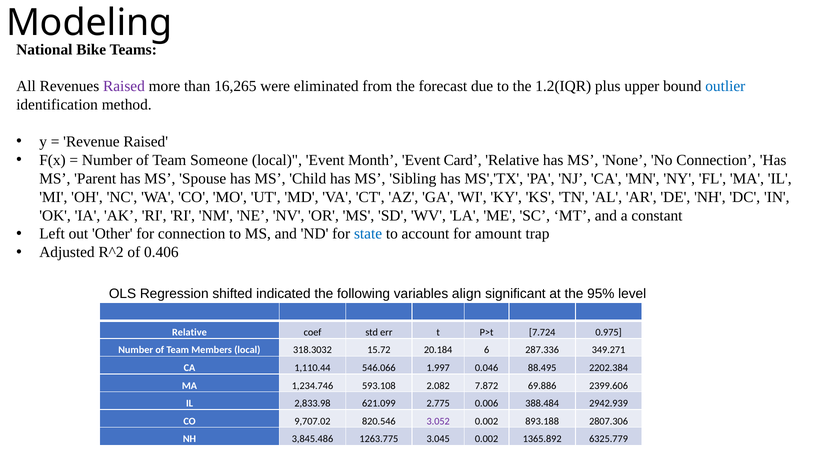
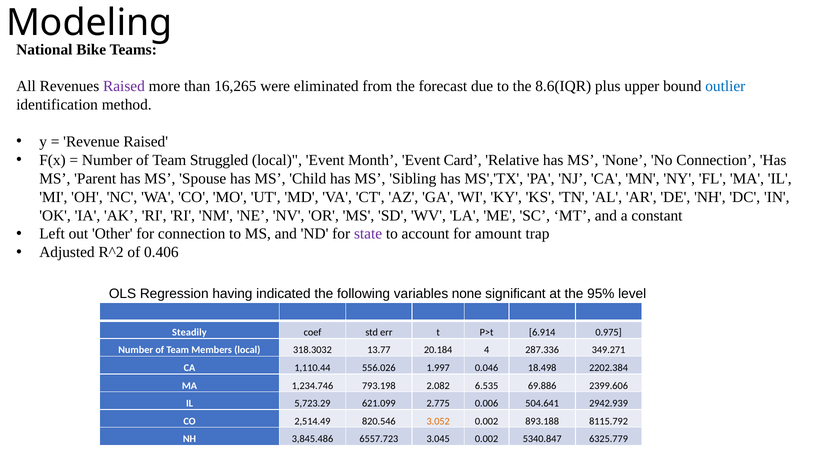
1.2(IQR: 1.2(IQR -> 8.6(IQR (563, 86)
Someone: Someone -> Struggled (219, 160)
state colour: blue -> purple (368, 234)
shifted: shifted -> having (232, 294)
variables align: align -> none (467, 294)
Relative: Relative -> Steadily (189, 332)
7.724: 7.724 -> 6.914 (542, 332)
15.72: 15.72 -> 13.77 (379, 350)
6: 6 -> 4 (487, 350)
546.066: 546.066 -> 556.026 (379, 368)
88.495: 88.495 -> 18.498 (542, 368)
593.108: 593.108 -> 793.198 (379, 385)
7.872: 7.872 -> 6.535 (487, 385)
2,833.98: 2,833.98 -> 5,723.29 (312, 403)
388.484: 388.484 -> 504.641 (542, 403)
9,707.02: 9,707.02 -> 2,514.49 (312, 421)
3.052 colour: purple -> orange (438, 421)
2807.306: 2807.306 -> 8115.792 (609, 421)
1263.775: 1263.775 -> 6557.723 (379, 439)
1365.892: 1365.892 -> 5340.847 (542, 439)
